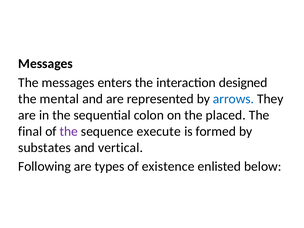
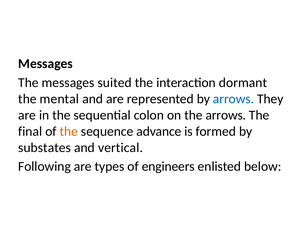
enters: enters -> suited (115, 83)
designed: designed -> dormant (243, 83)
the placed: placed -> arrows (226, 115)
the colour: purple -> orange (69, 131)
execute: execute -> advance (159, 131)
existence: existence -> engineers (168, 166)
